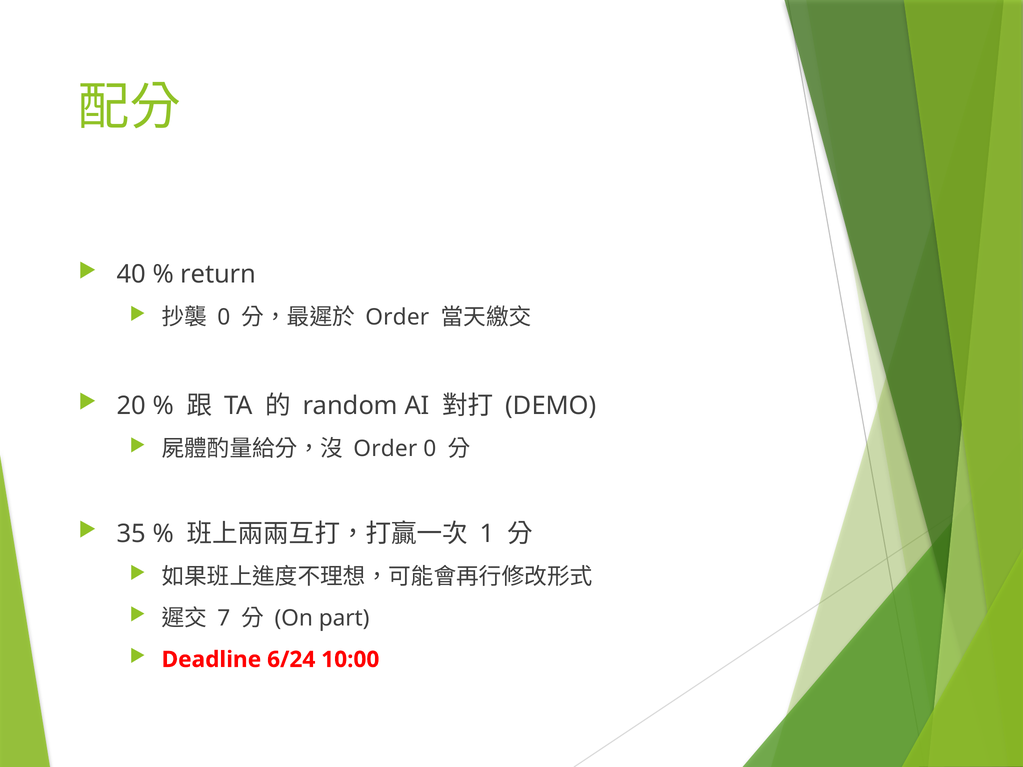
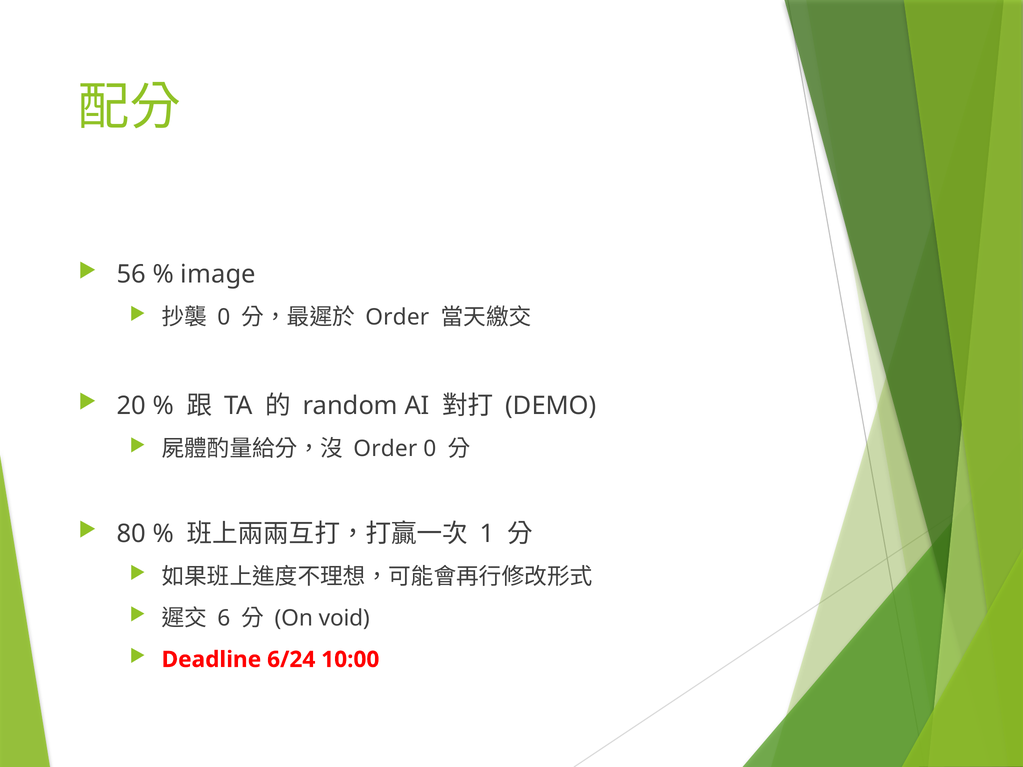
40: 40 -> 56 (131, 275)
return: return -> image (218, 275)
35: 35 -> 80 (131, 534)
7: 7 -> 6 (224, 618)
part: part -> void (344, 618)
